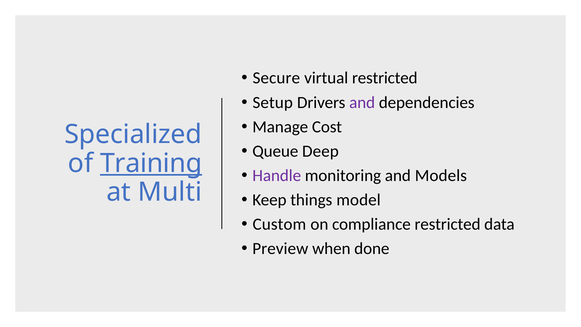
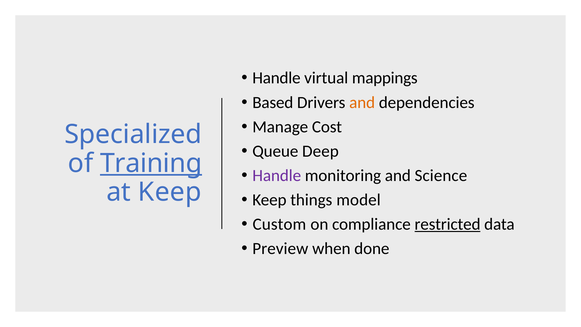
Secure: Secure -> Handle (276, 78)
virtual restricted: restricted -> mappings (385, 78)
Setup: Setup -> Based (273, 102)
and colour: purple -> orange (362, 102)
Models: Models -> Science (441, 175)
at Multi: Multi -> Keep (170, 192)
restricted underline: none -> present (448, 224)
